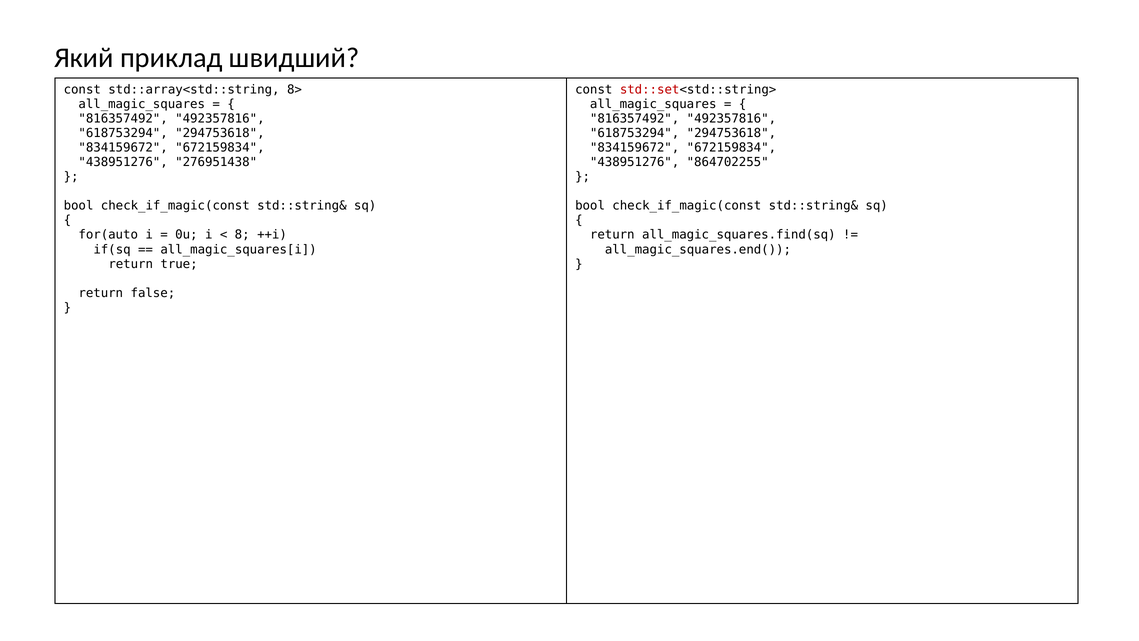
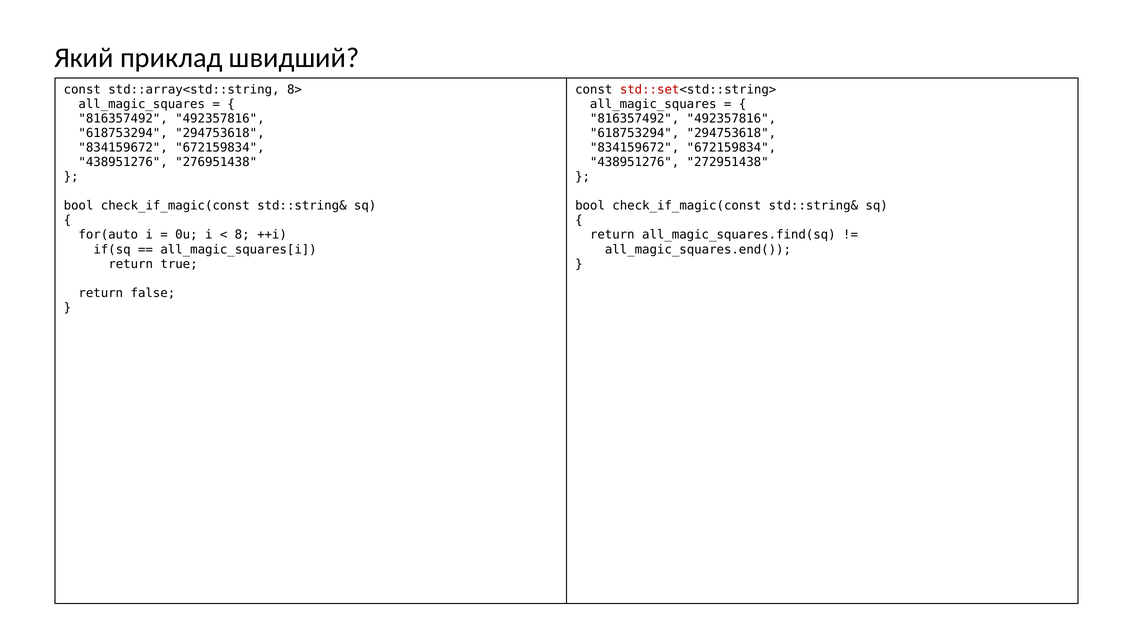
864702255: 864702255 -> 272951438 (728, 162)
